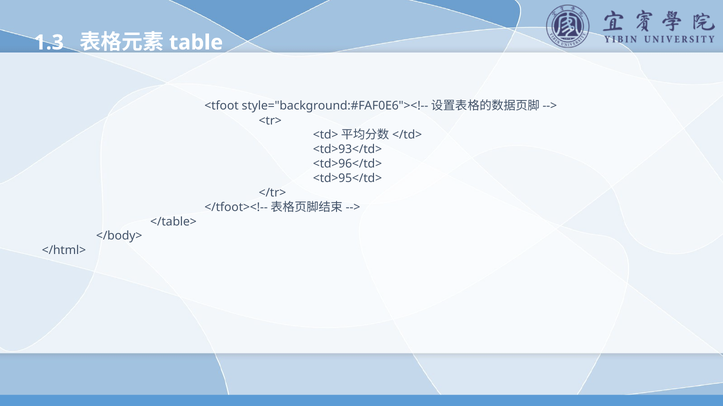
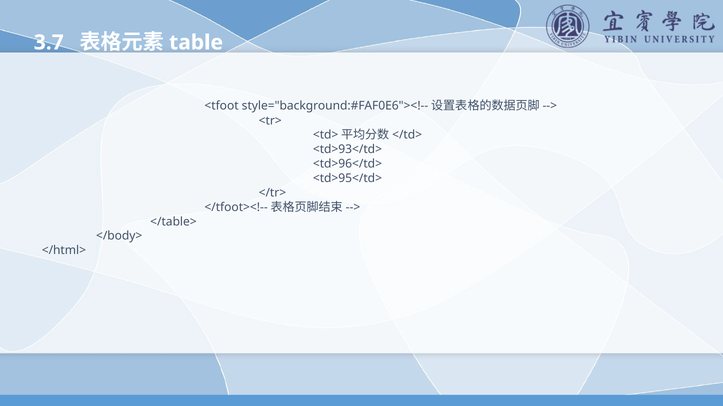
1.3: 1.3 -> 3.7 (49, 43)
